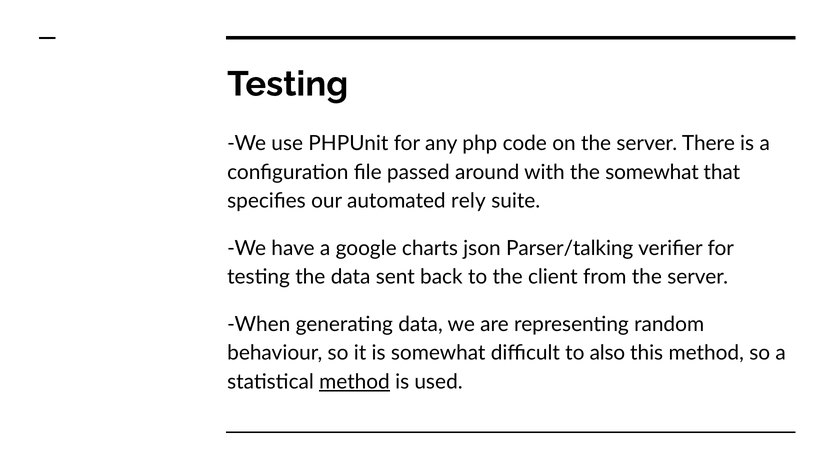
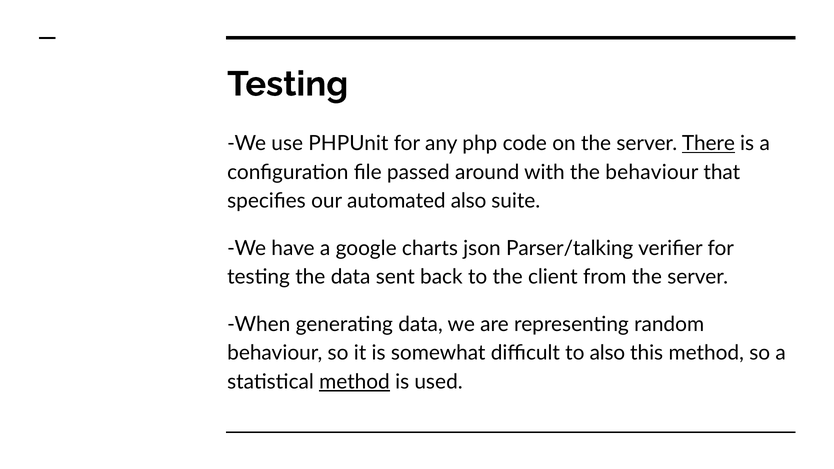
There underline: none -> present (708, 144)
the somewhat: somewhat -> behaviour (652, 172)
automated rely: rely -> also (469, 201)
